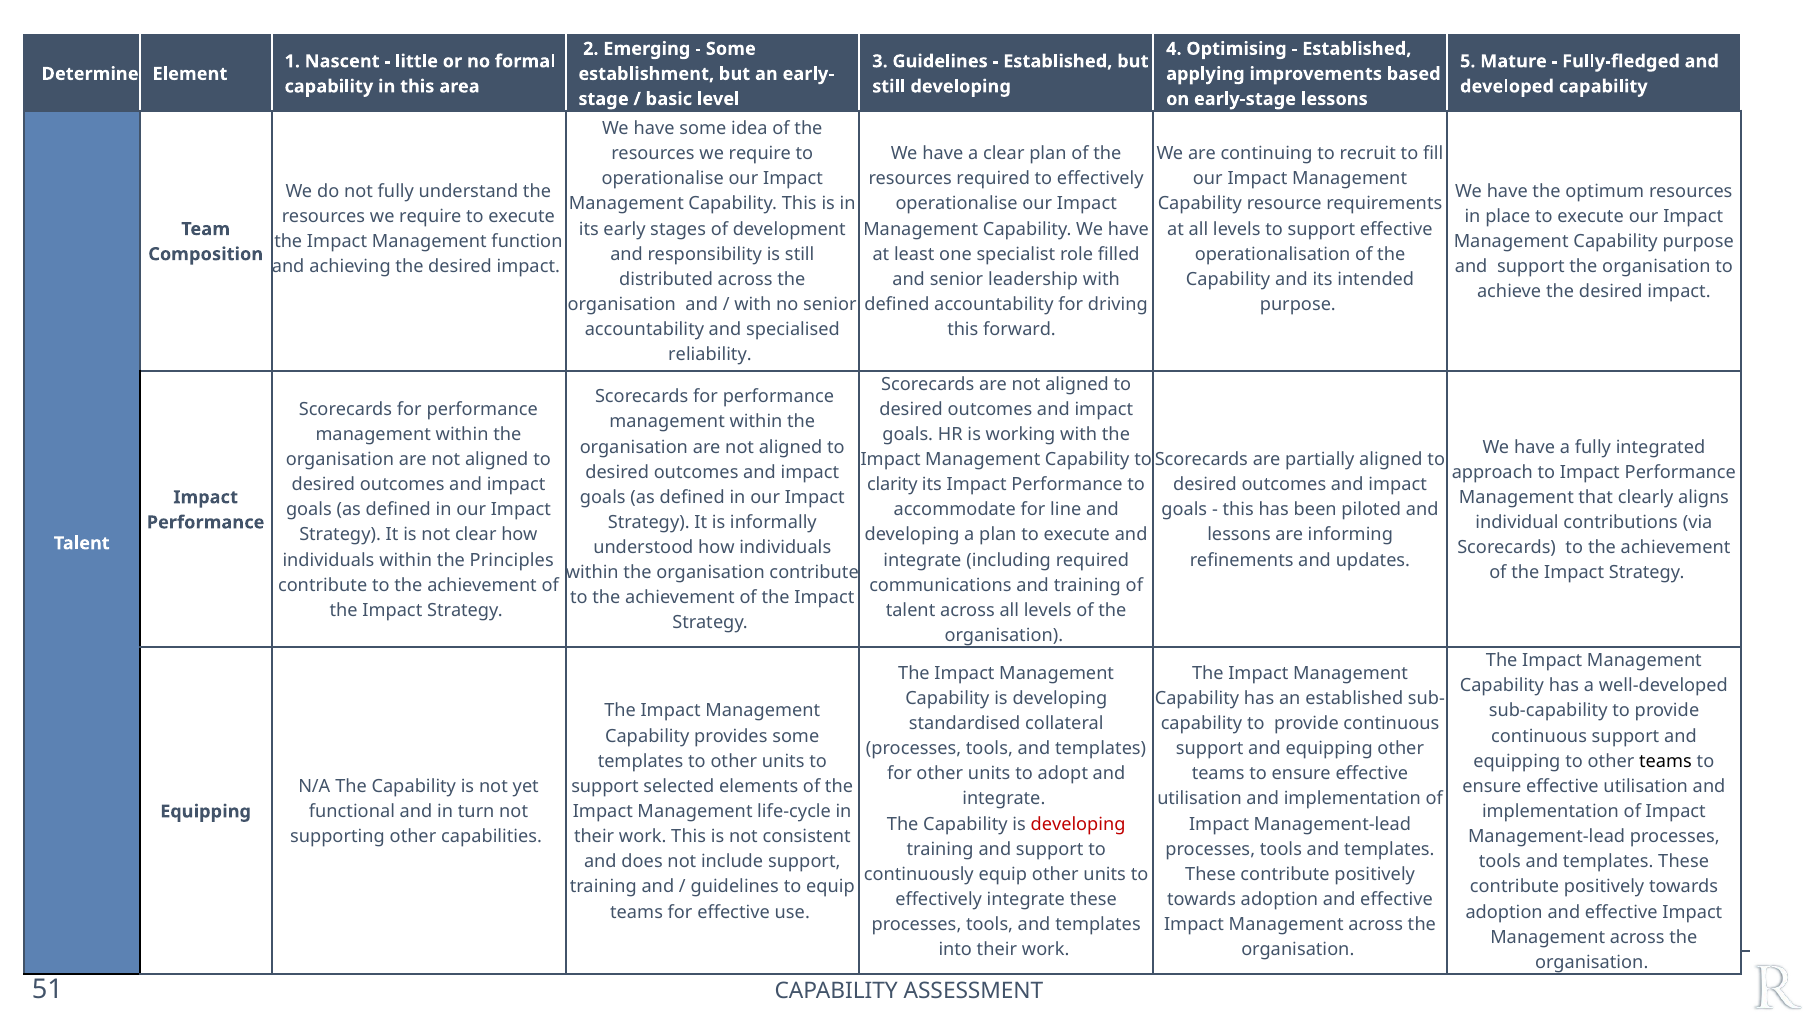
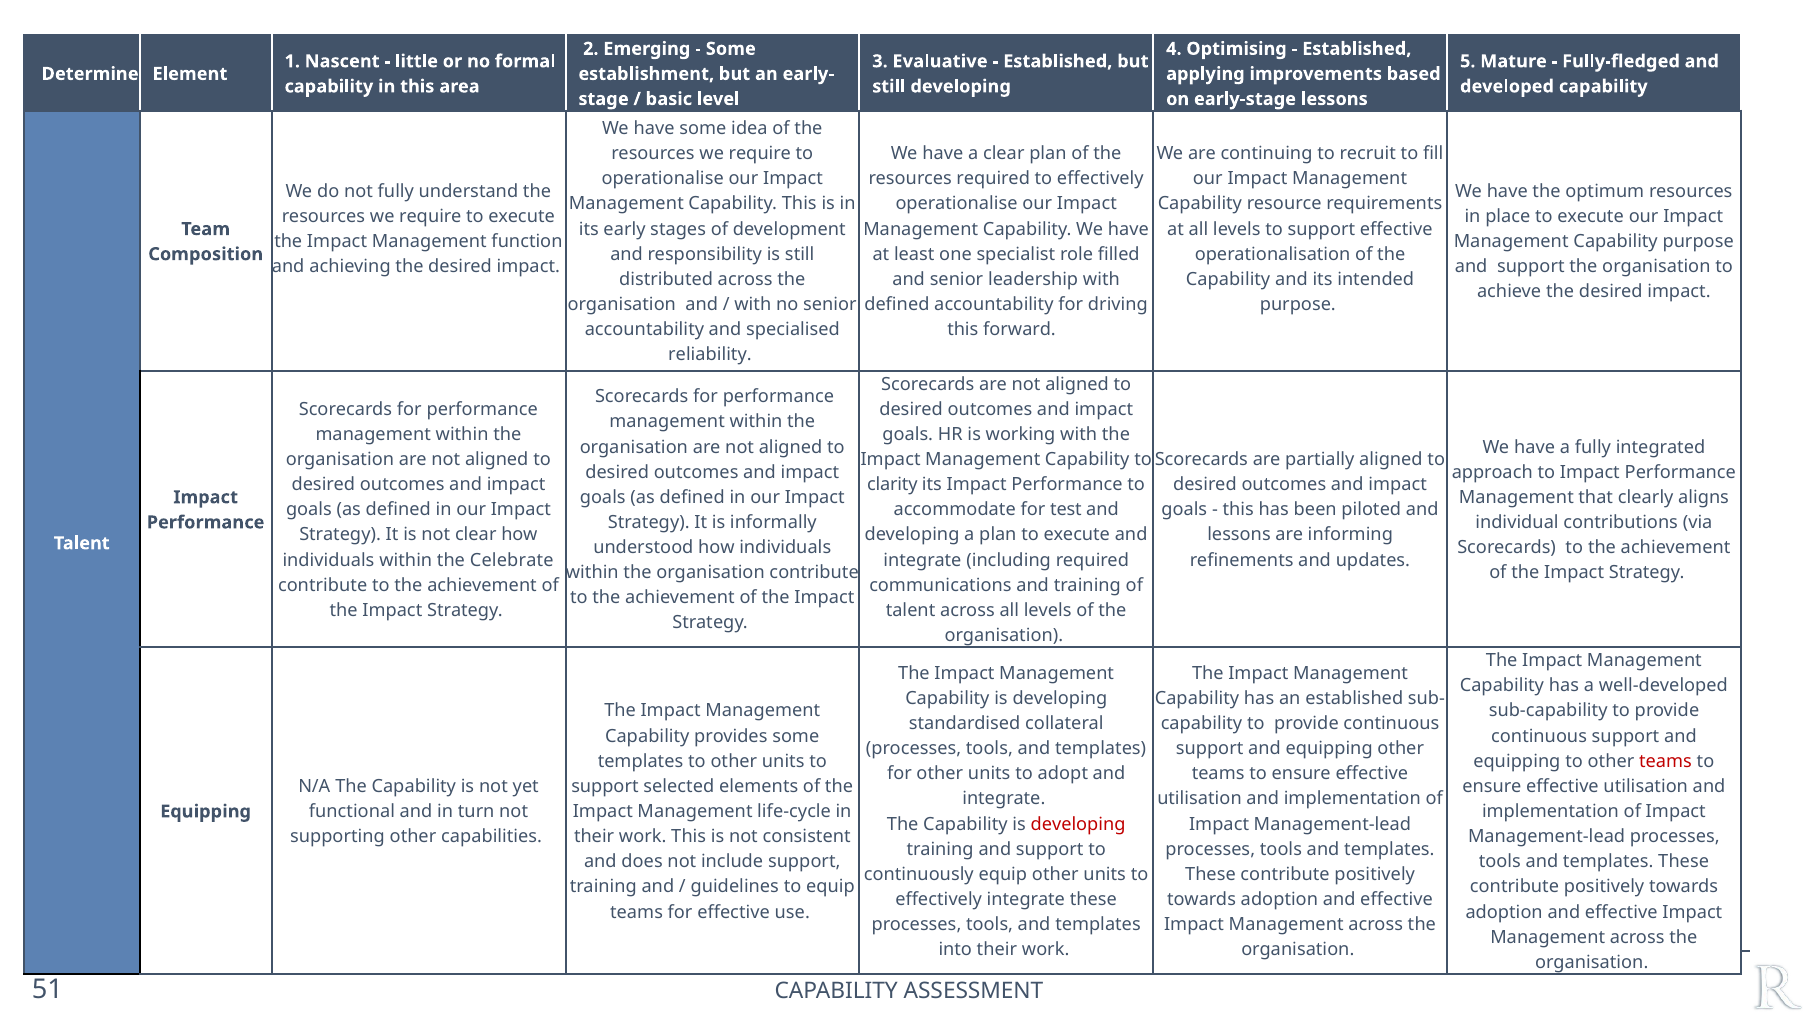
3 Guidelines: Guidelines -> Evaluative (940, 61)
line: line -> test (1066, 510)
Principles: Principles -> Celebrate (512, 560)
teams colour: black -> red (1665, 761)
